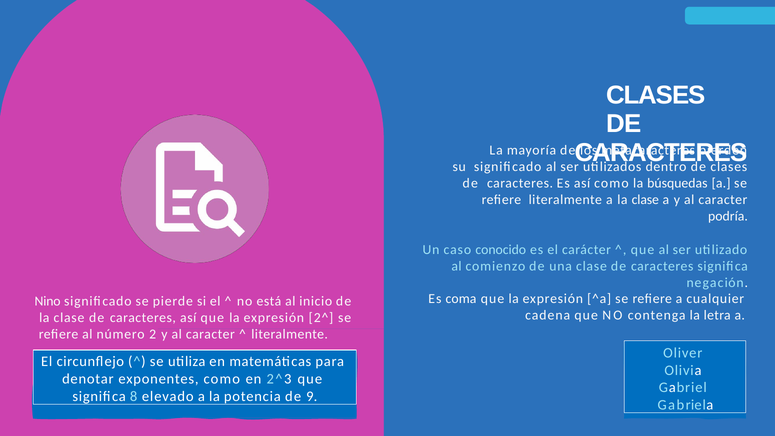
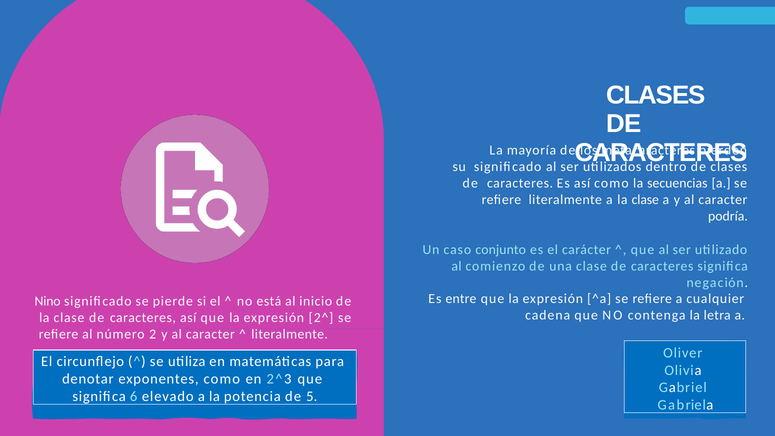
búsquedas: búsquedas -> secuencias (677, 183)
conocido: conocido -> conjunto (501, 250)
coma: coma -> entre (461, 299)
8: 8 -> 6 (134, 396)
9: 9 -> 5 (312, 396)
